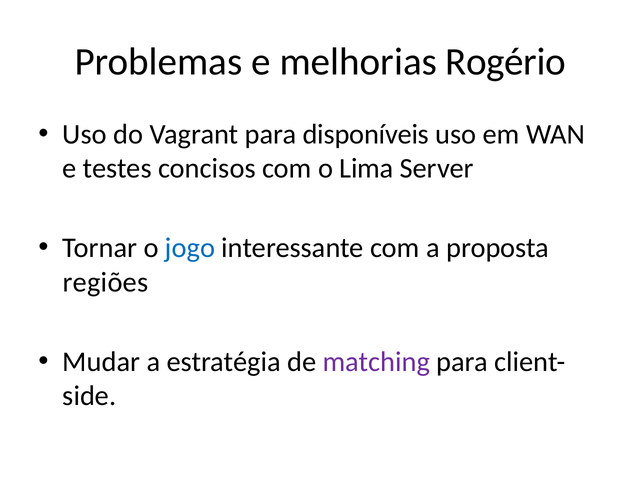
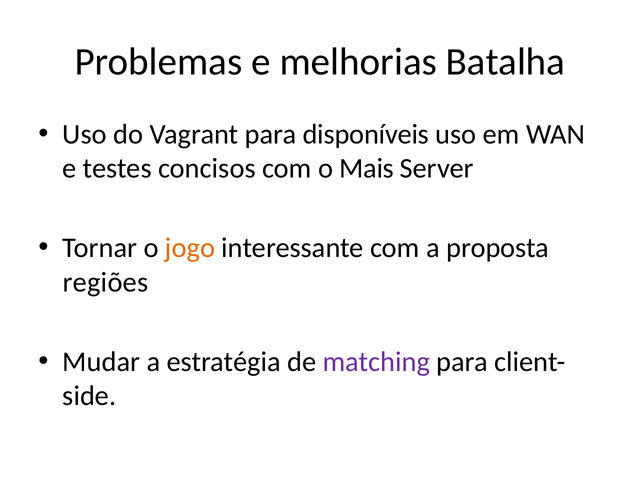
Rogério: Rogério -> Batalha (505, 62)
Lima: Lima -> Mais (367, 168)
jogo colour: blue -> orange (190, 248)
